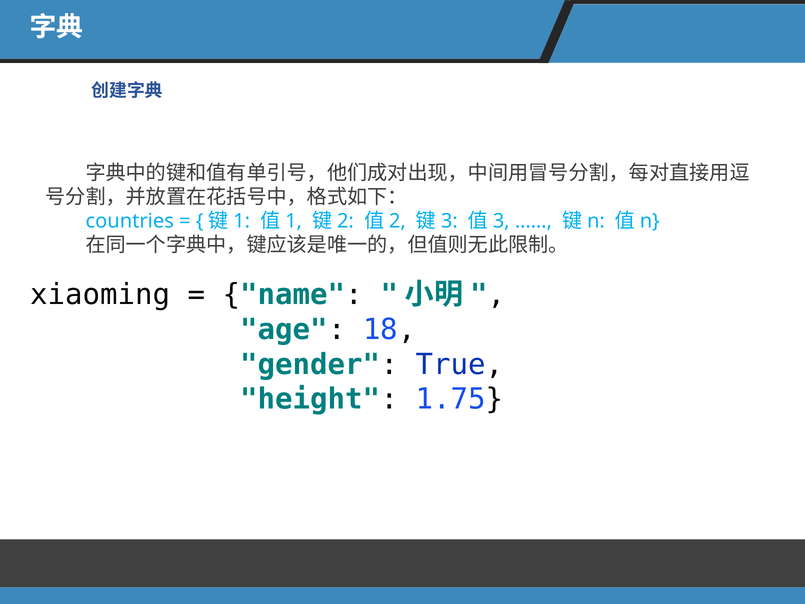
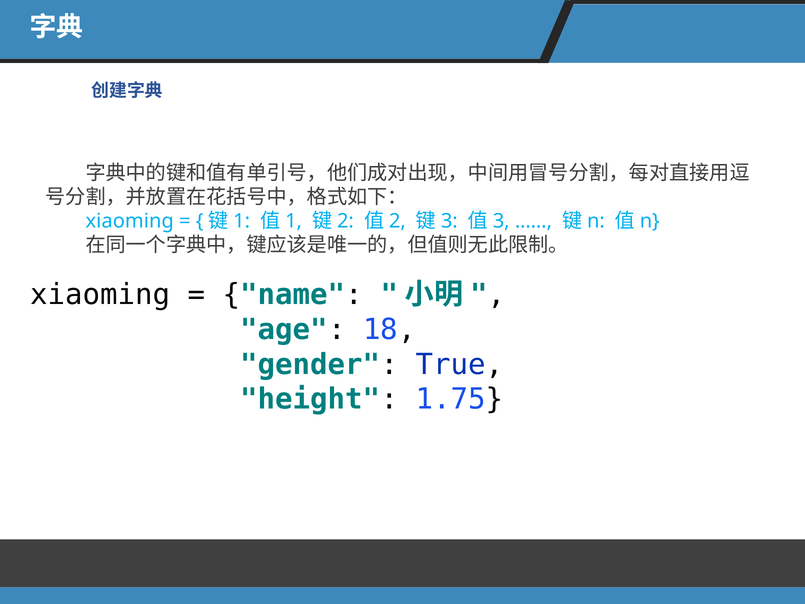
countries: countries -> xiaoming (130, 221)
